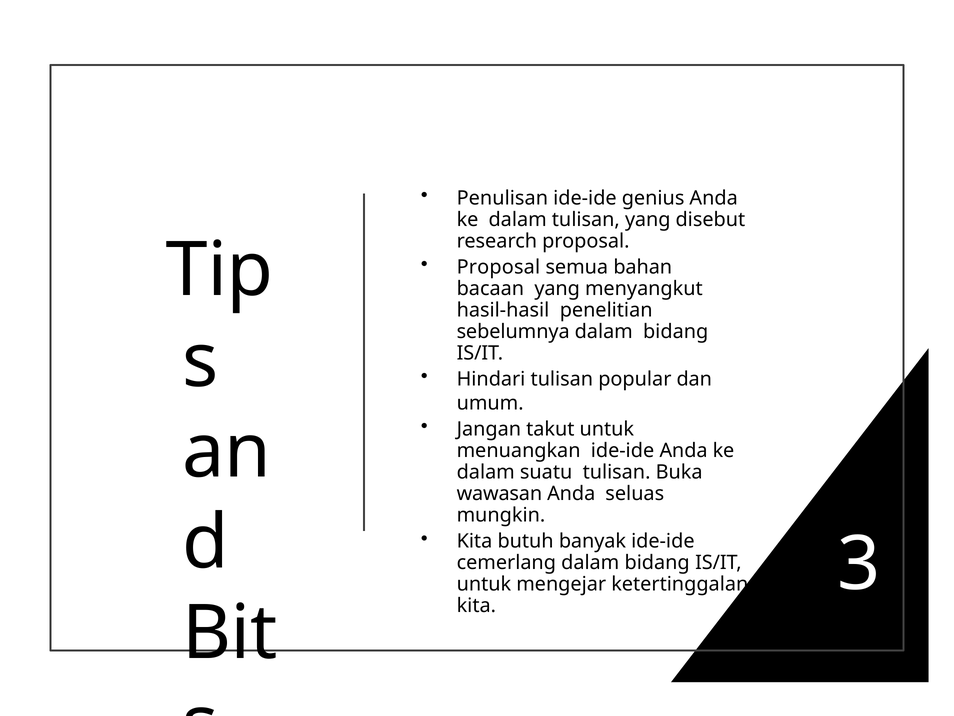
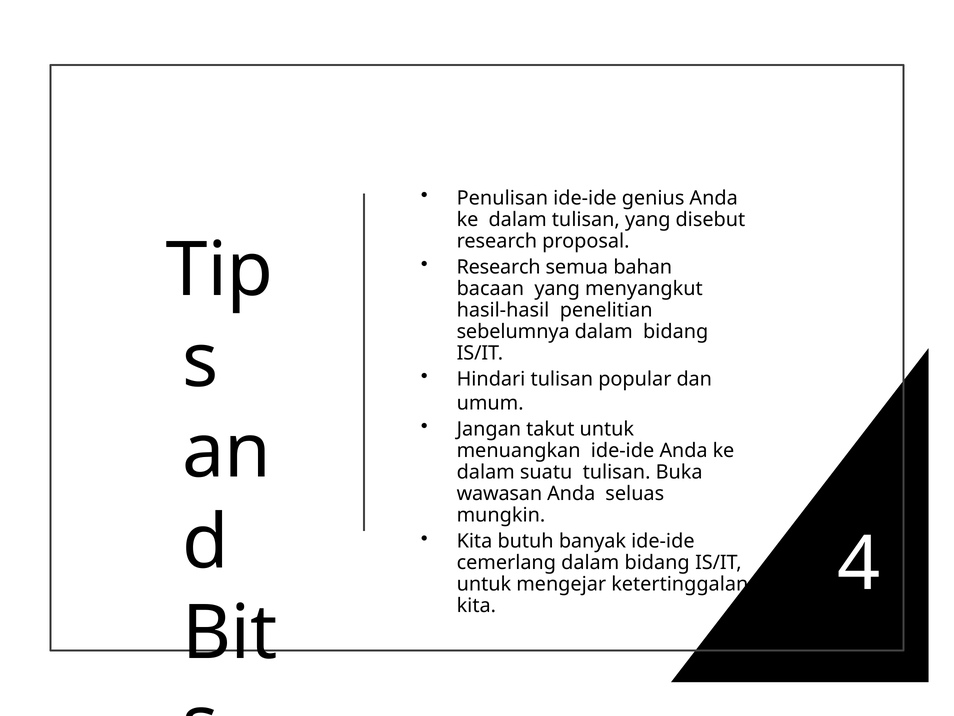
Proposal: Proposal -> Research (499, 267)
3: 3 -> 4 (859, 564)
